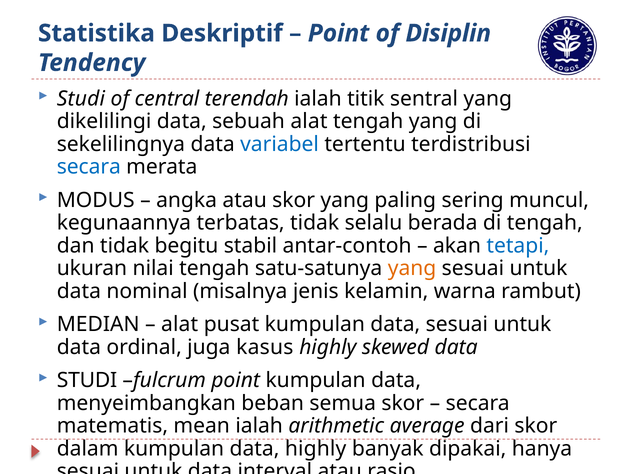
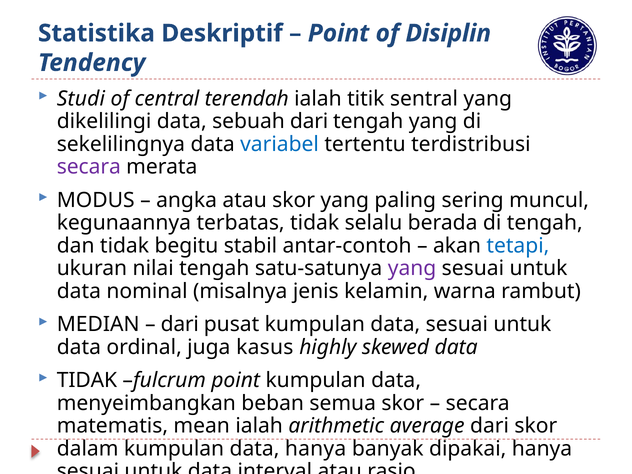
sebuah alat: alat -> dari (309, 121)
secara colour: blue -> purple (89, 167)
yang colour: orange -> purple (412, 268)
alat: alat -> dari (180, 324)
STUDI: STUDI -> TIDAK (87, 381)
data highly: highly -> hanya (316, 449)
